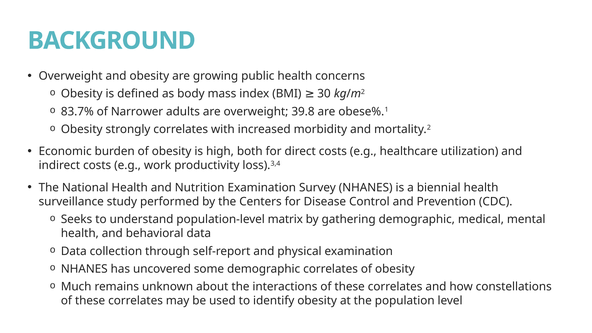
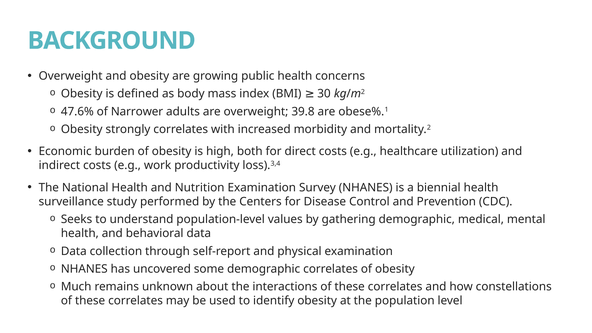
83.7%: 83.7% -> 47.6% (77, 112)
matrix: matrix -> values (285, 219)
